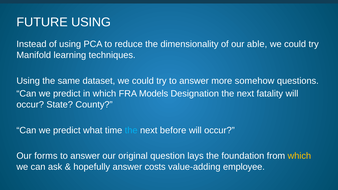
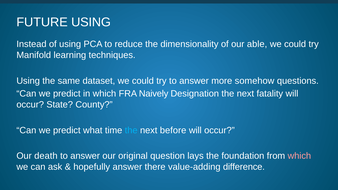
Models: Models -> Naively (154, 94)
forms: forms -> death (46, 156)
which colour: yellow -> pink (299, 156)
costs: costs -> there (155, 167)
employee: employee -> difference (244, 167)
